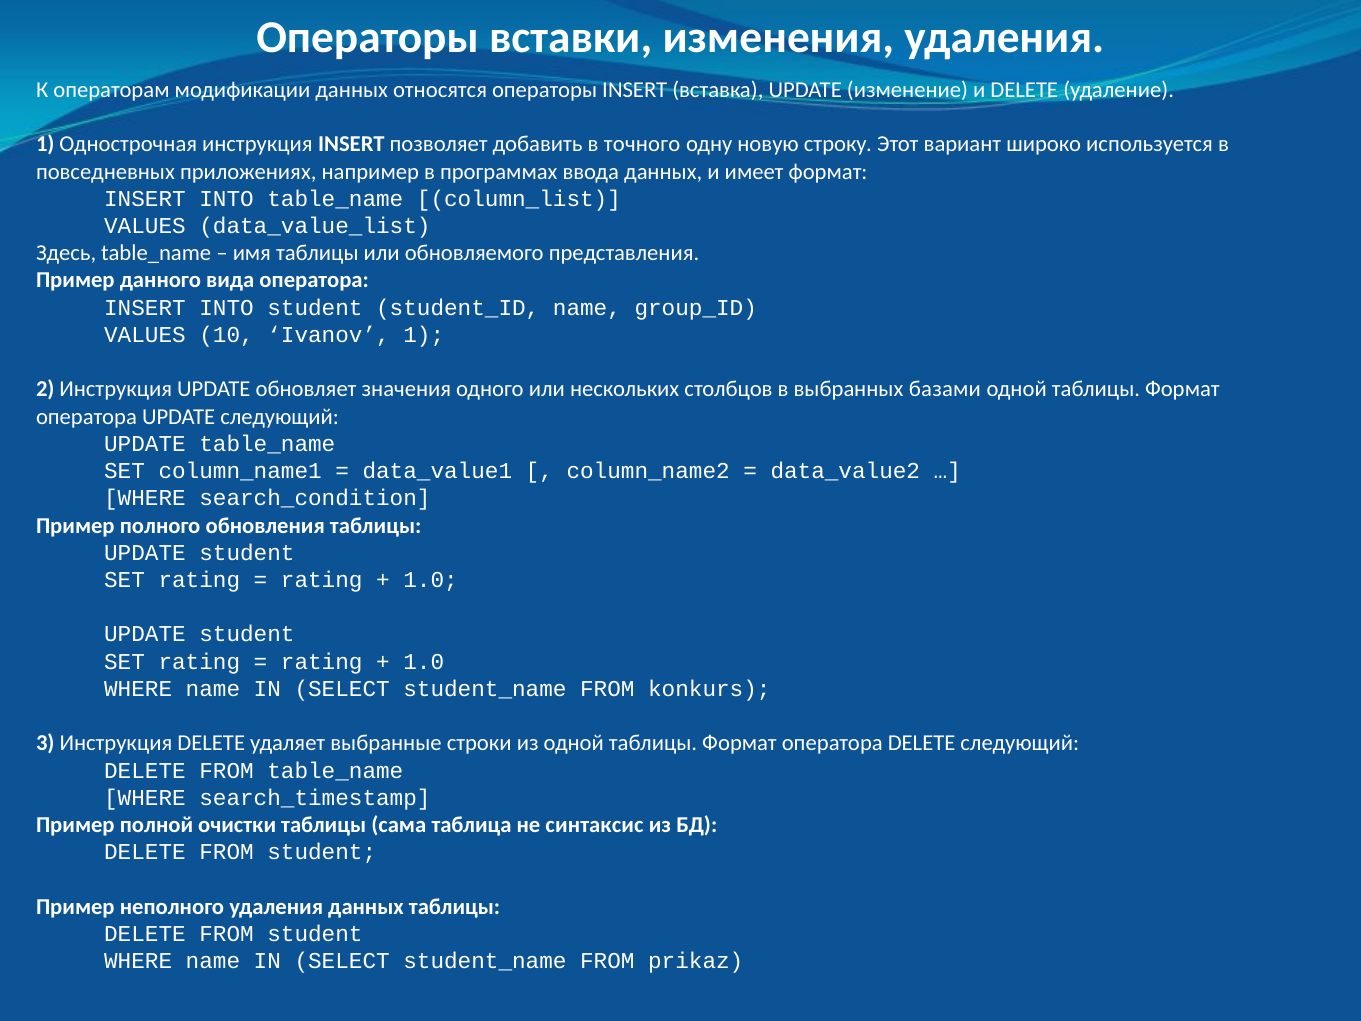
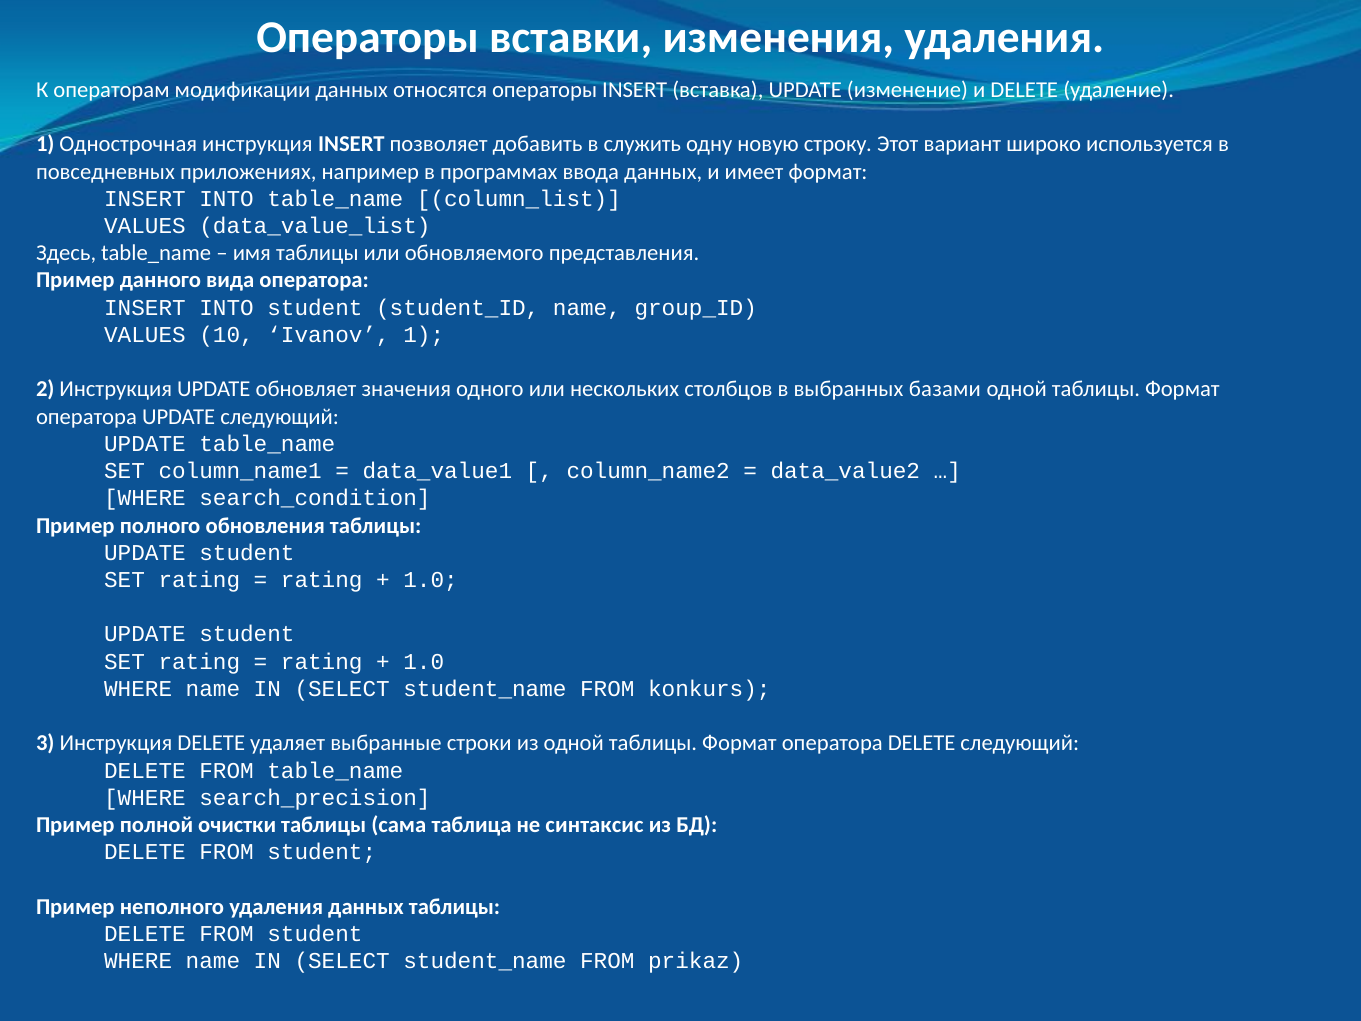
точного: точного -> служить (642, 144)
search_timestamp: search_timestamp -> search_precision (315, 798)
